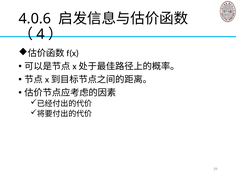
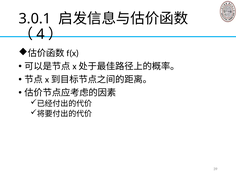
4.0.6: 4.0.6 -> 3.0.1 (35, 19)
